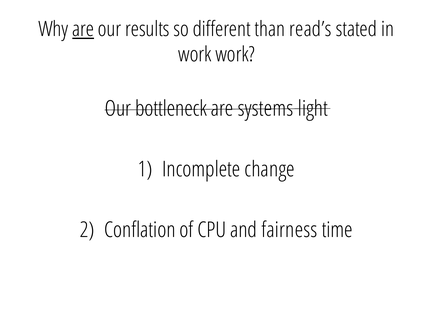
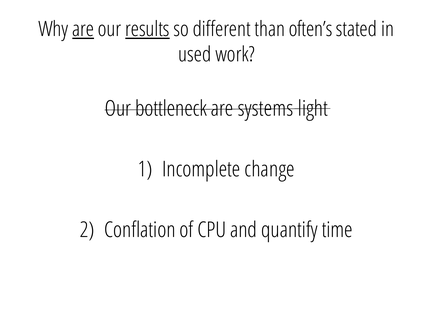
results underline: none -> present (147, 29)
read’s: read’s -> often’s (311, 29)
work: work -> used (195, 55)
fairness: fairness -> quantify (289, 230)
